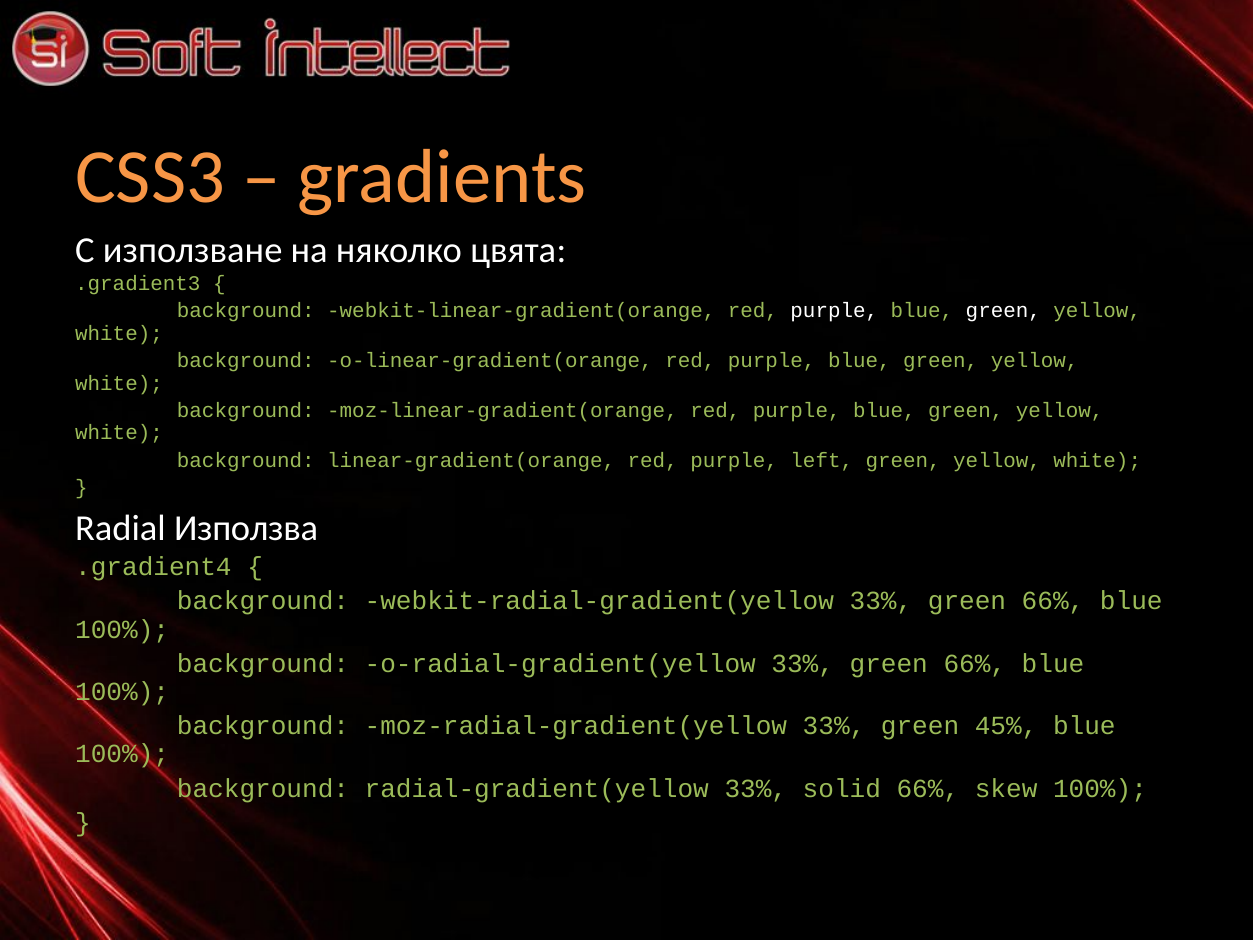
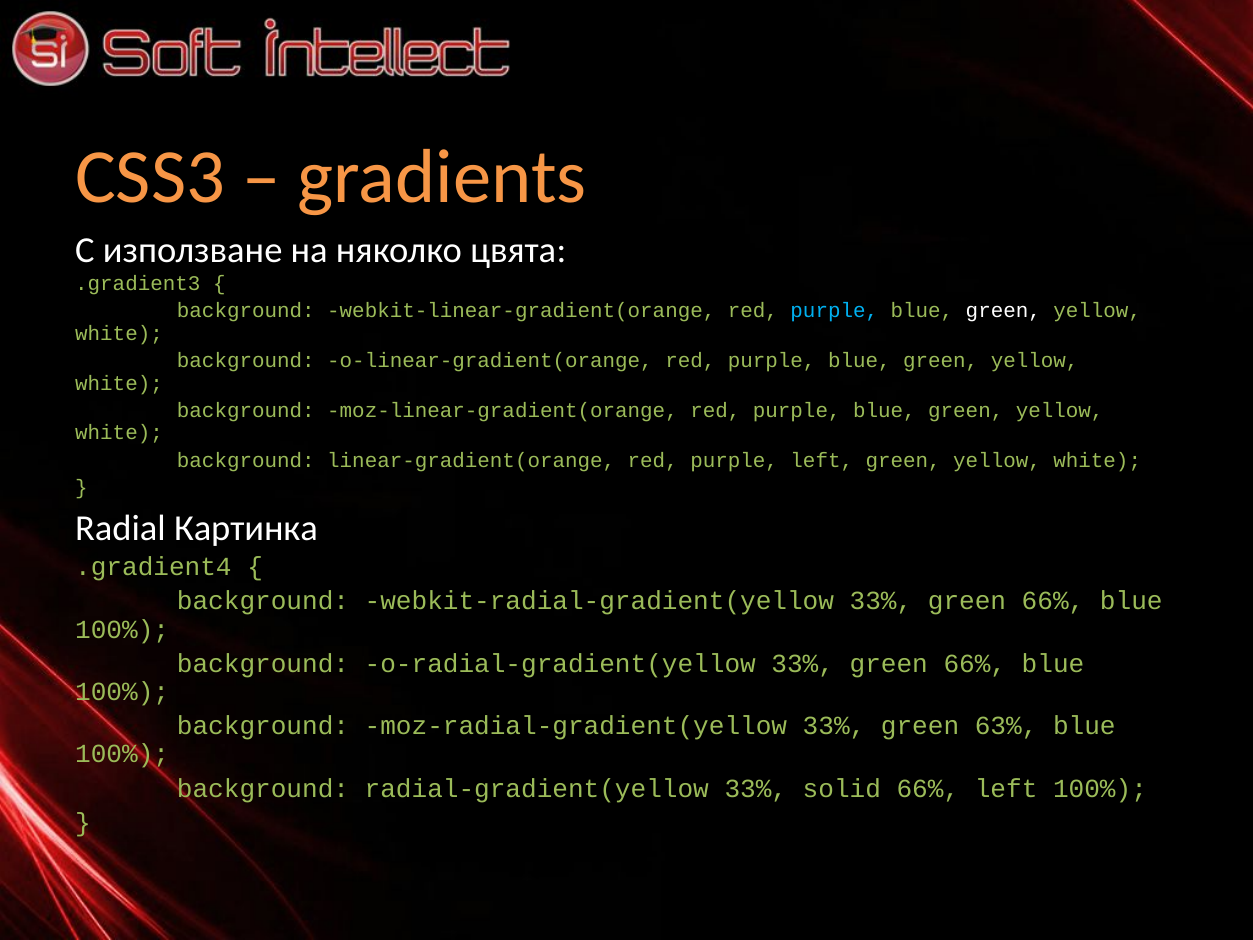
purple colour: white -> light blue (834, 311)
Използва: Използва -> Картинка (246, 529)
45%: 45% -> 63% (1006, 726)
66% skew: skew -> left (1006, 788)
